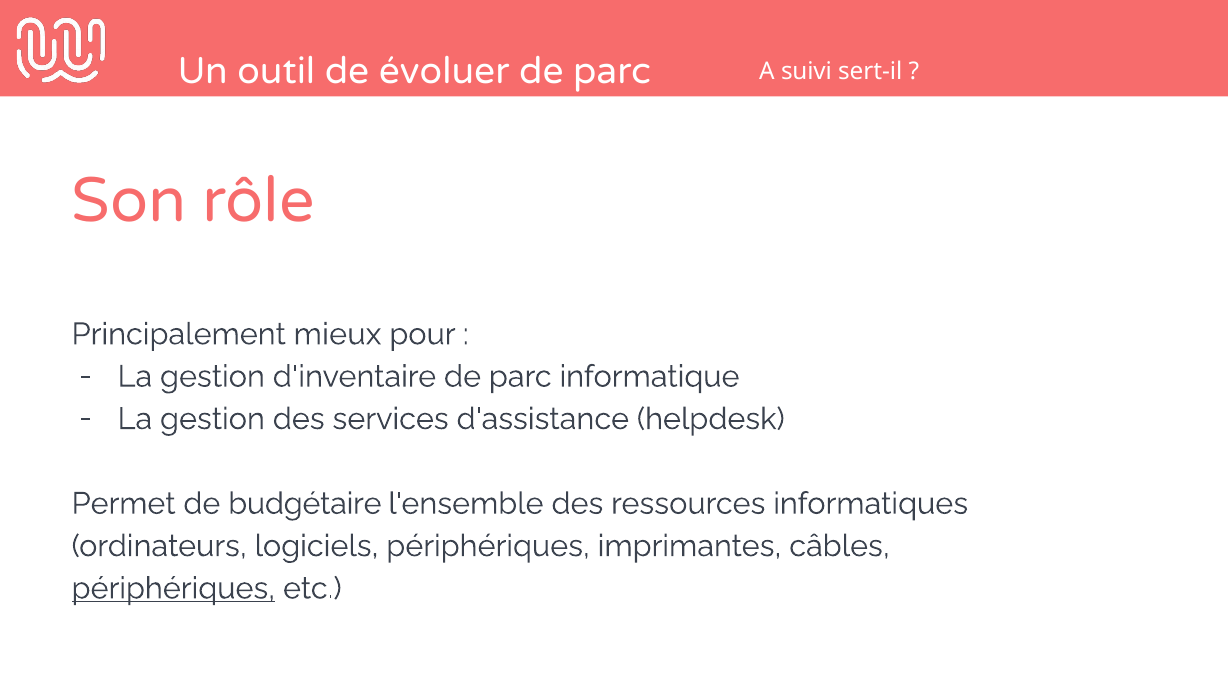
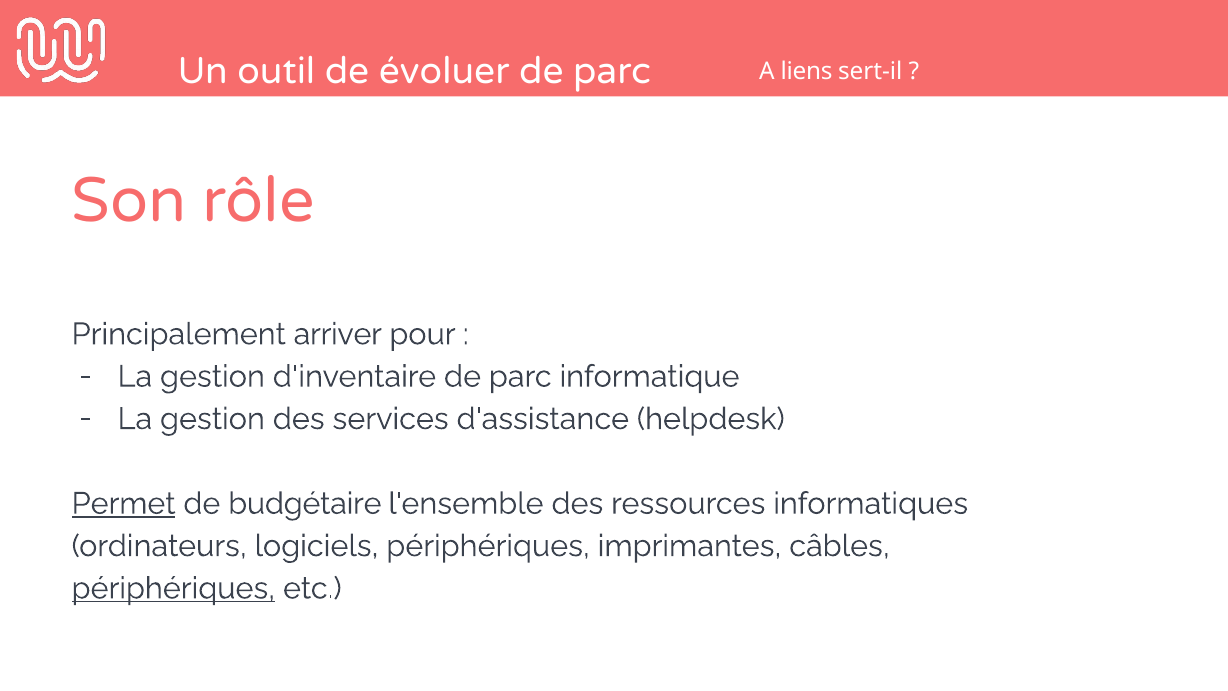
suivi: suivi -> liens (807, 72)
mieux: mieux -> arriver (338, 334)
Permet underline: none -> present (124, 503)
